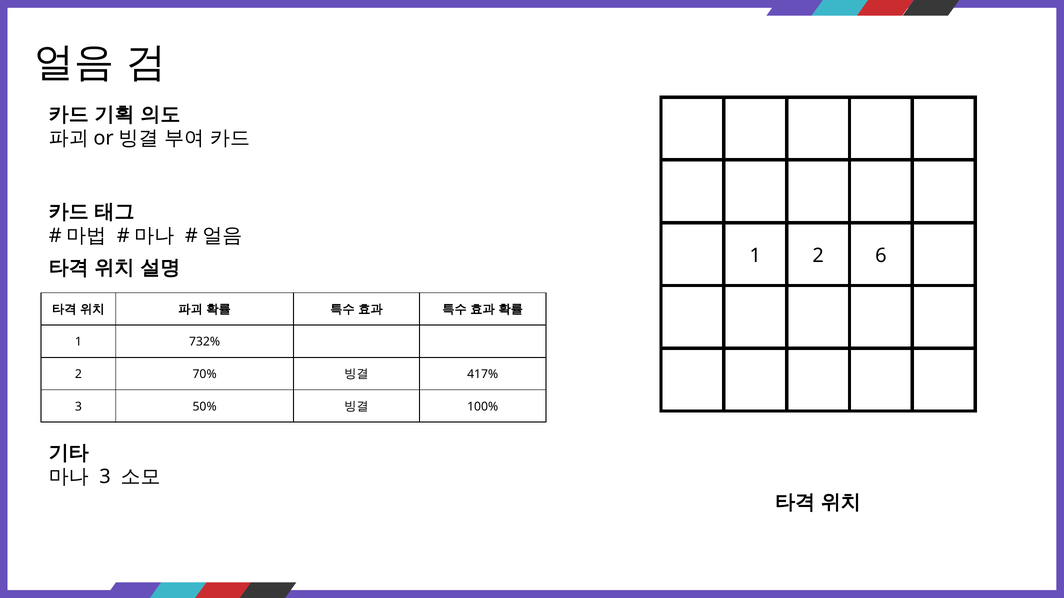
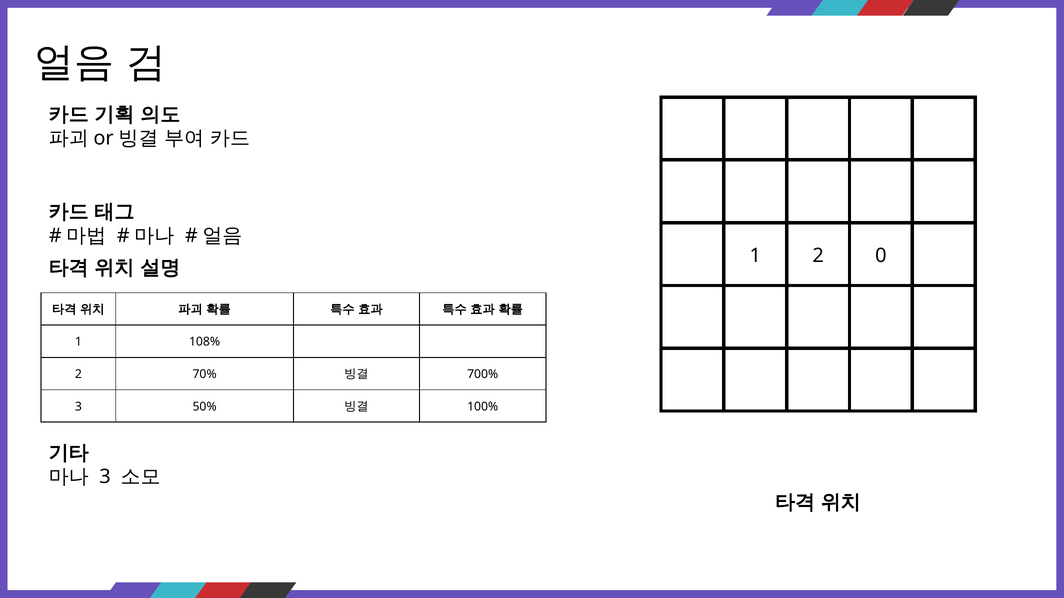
6: 6 -> 0 (881, 256)
732%: 732% -> 108% (205, 342)
417%: 417% -> 700% (483, 375)
